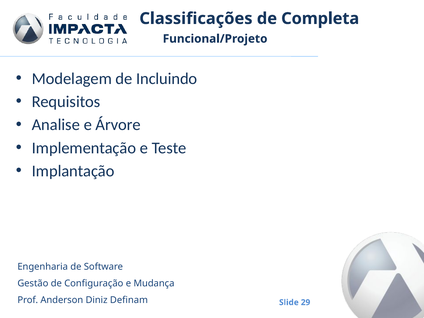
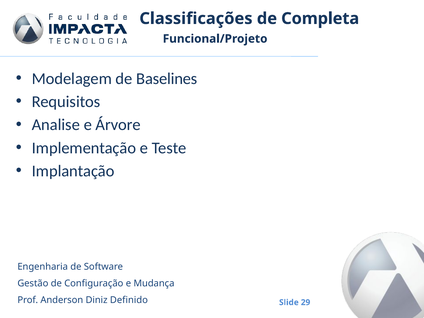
Incluindo: Incluindo -> Baselines (167, 79)
Definam: Definam -> Definido (129, 300)
